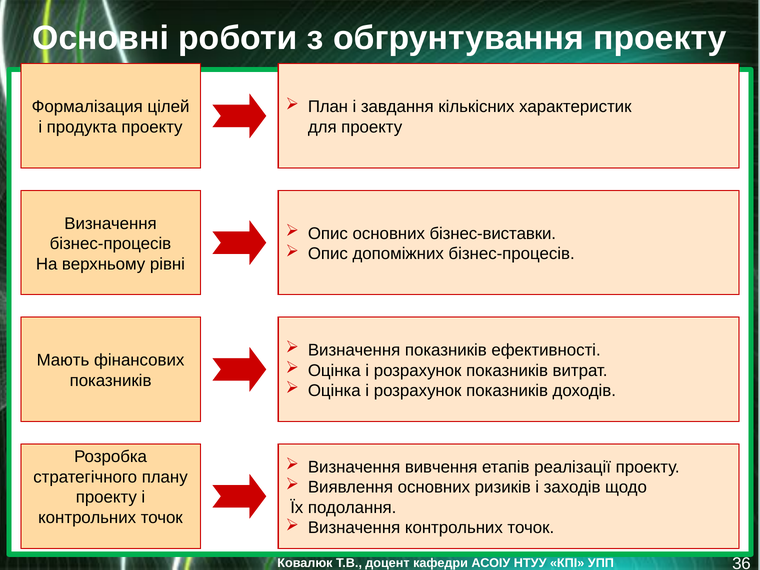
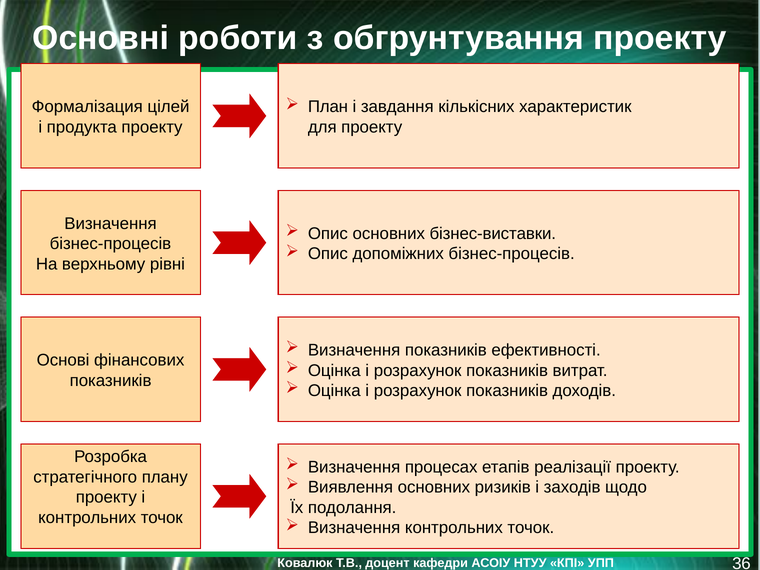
Мають: Мають -> Основі (63, 360)
вивчення: вивчення -> процесах (441, 467)
